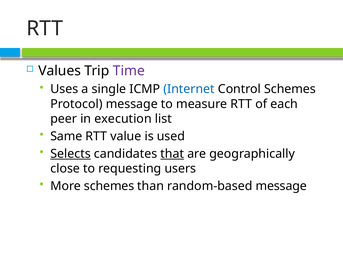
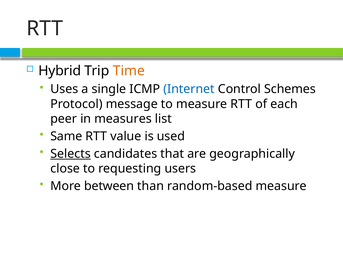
Values: Values -> Hybrid (60, 71)
Time colour: purple -> orange (129, 71)
execution: execution -> measures (123, 119)
that underline: present -> none (172, 154)
More schemes: schemes -> between (109, 186)
random-based message: message -> measure (281, 186)
